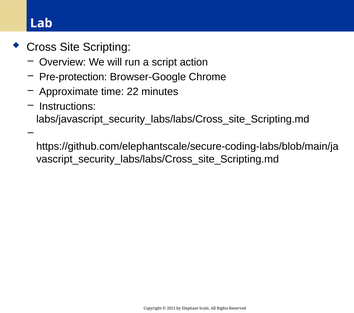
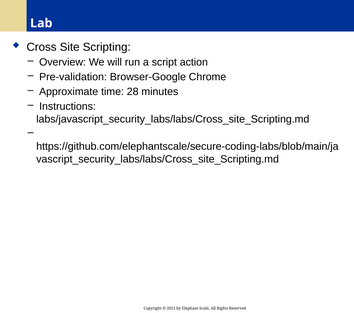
Pre-protection: Pre-protection -> Pre-validation (73, 77)
22: 22 -> 28 (133, 92)
